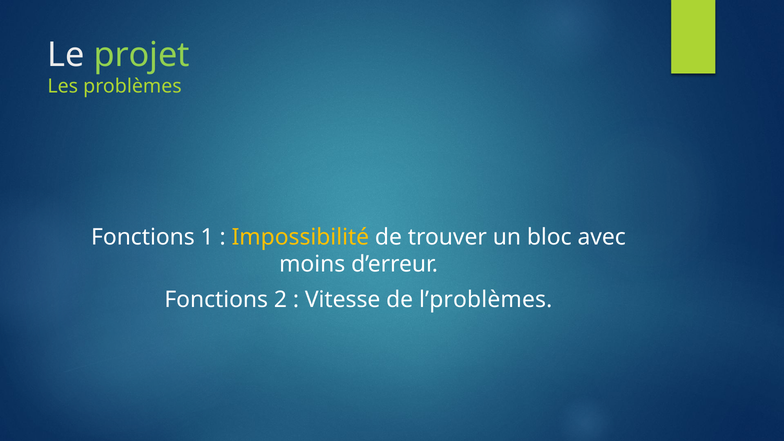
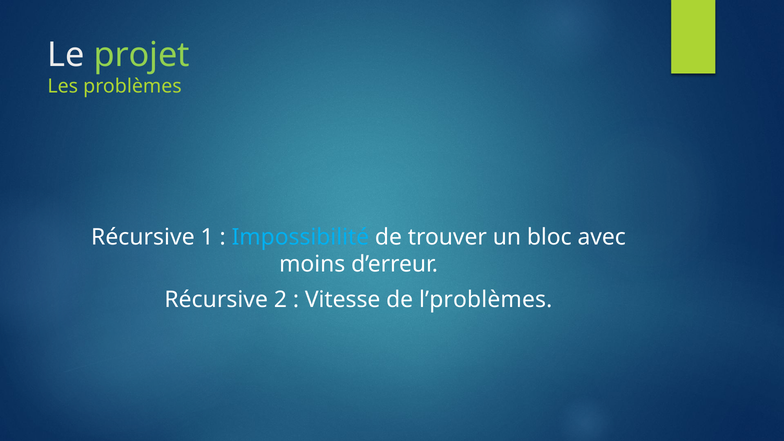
Fonctions: Fonctions -> Récursive (143, 237)
Impossibilité colour: yellow -> light blue (300, 237)
Fonctions: Fonctions -> Récursive (216, 300)
